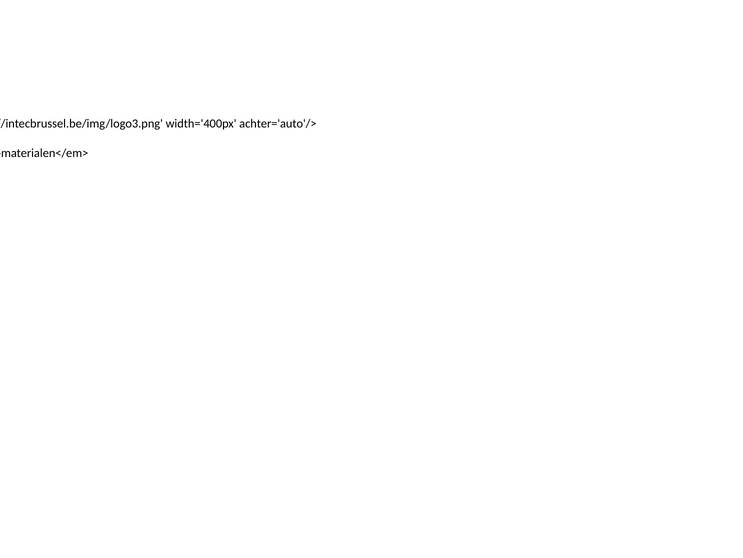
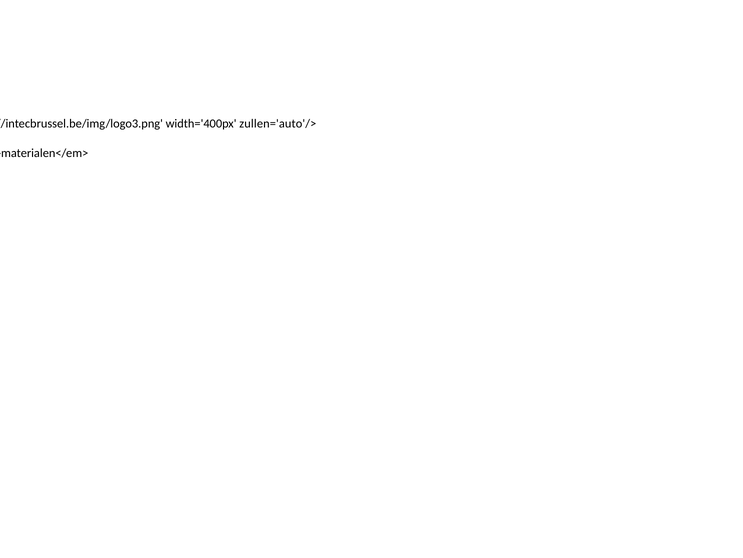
achter='auto'/>: achter='auto'/> -> zullen='auto'/> (278, 123)
